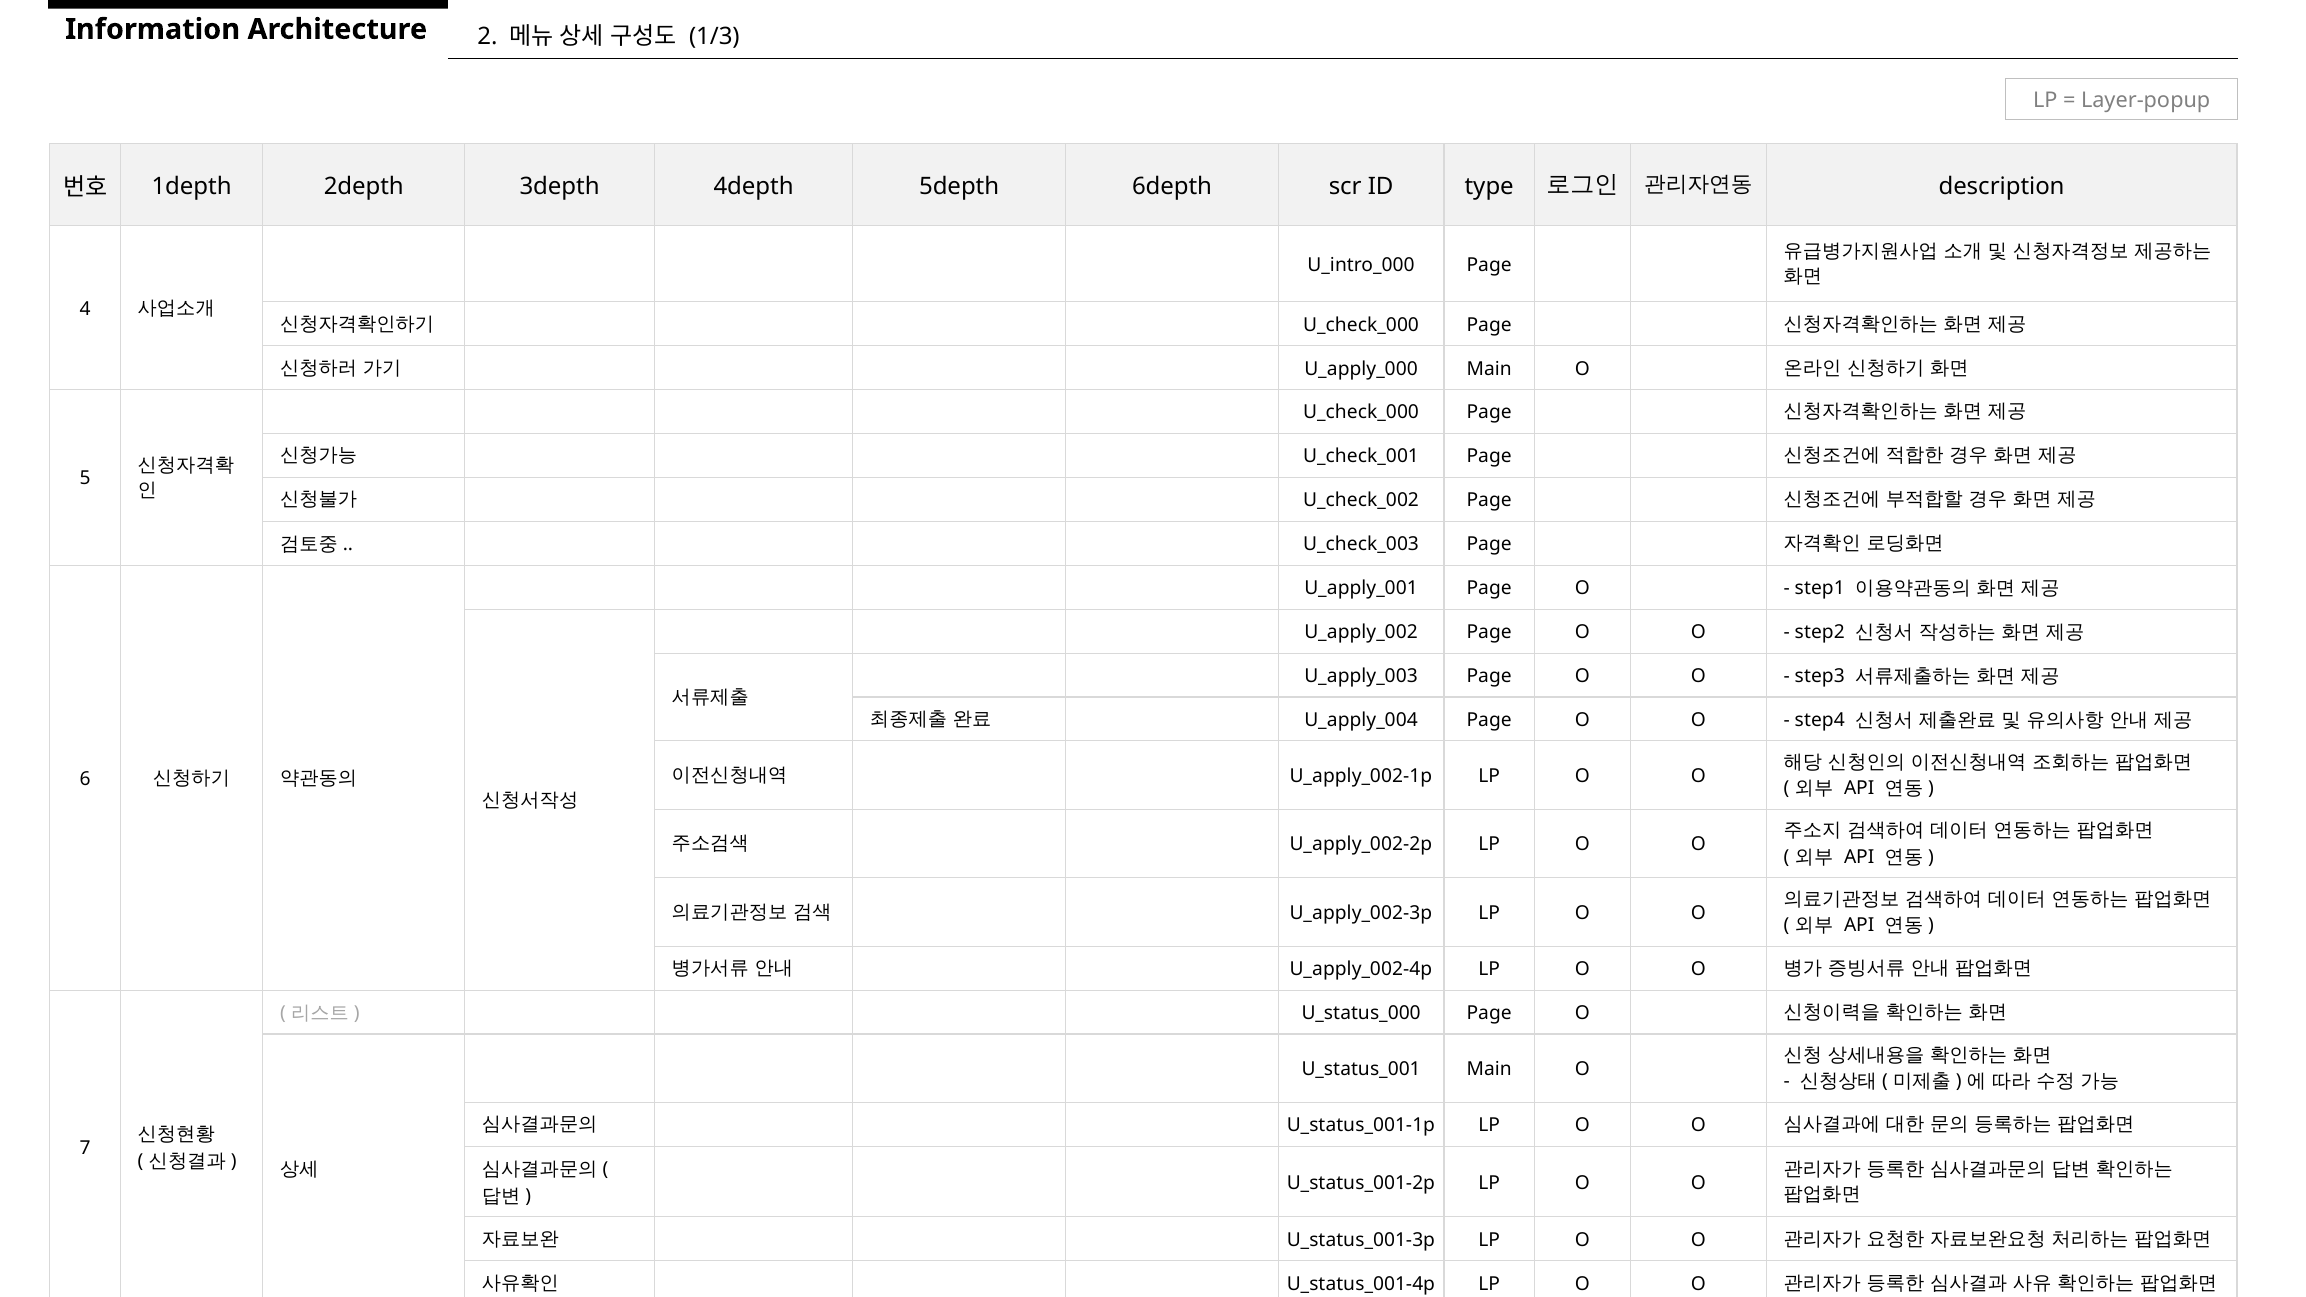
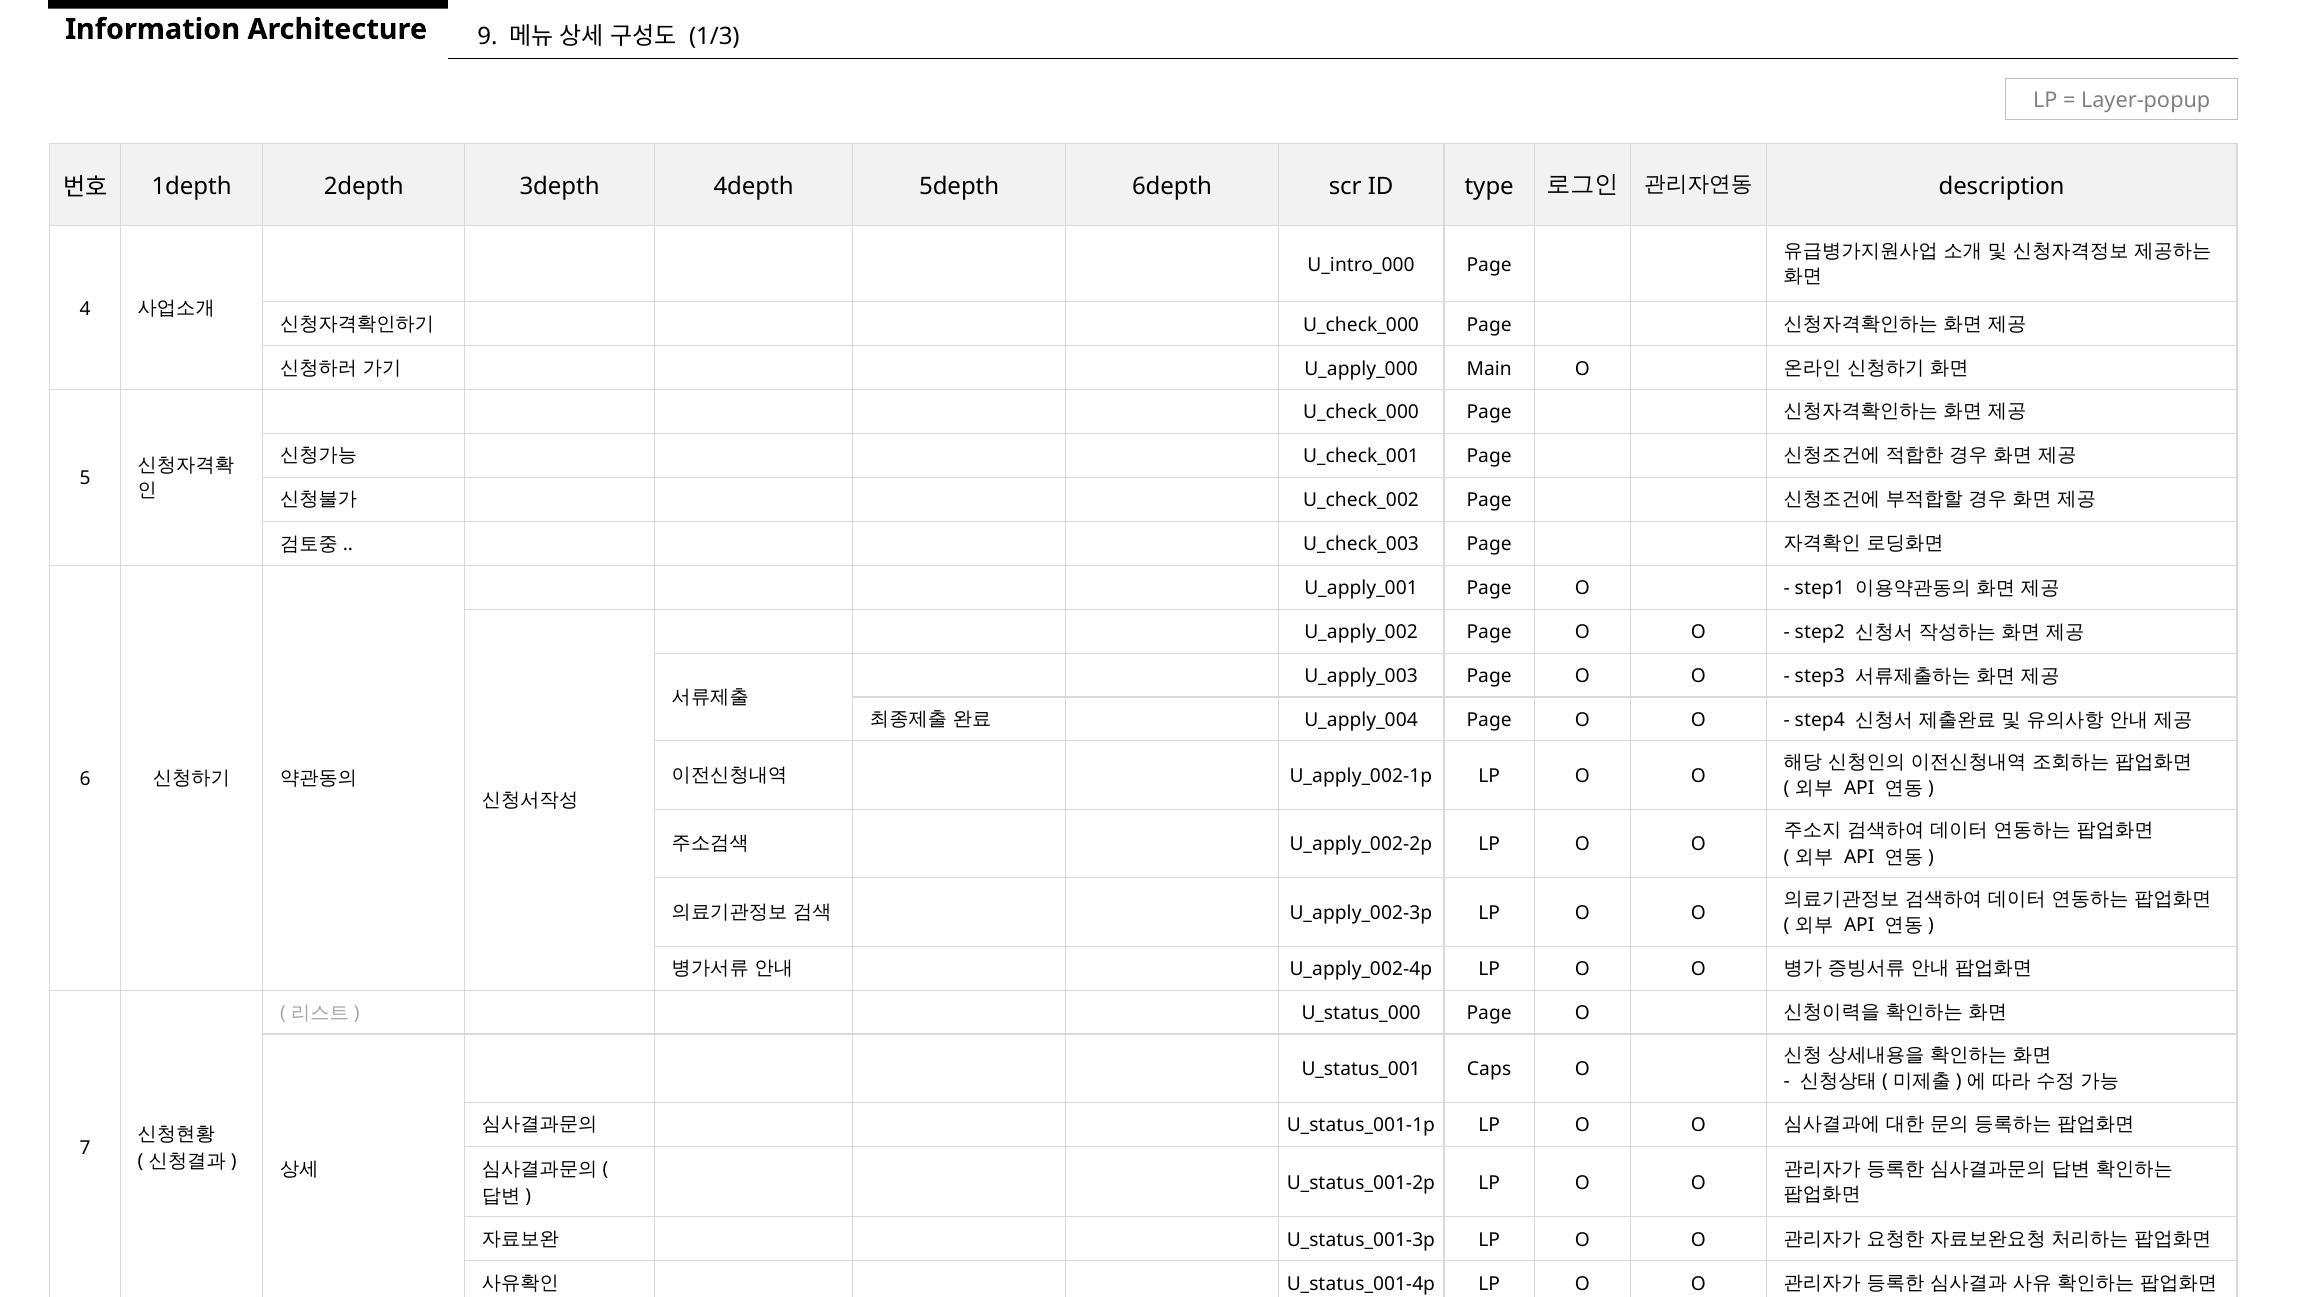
2: 2 -> 9 (487, 36)
Main: Main -> Caps (1489, 1069)
